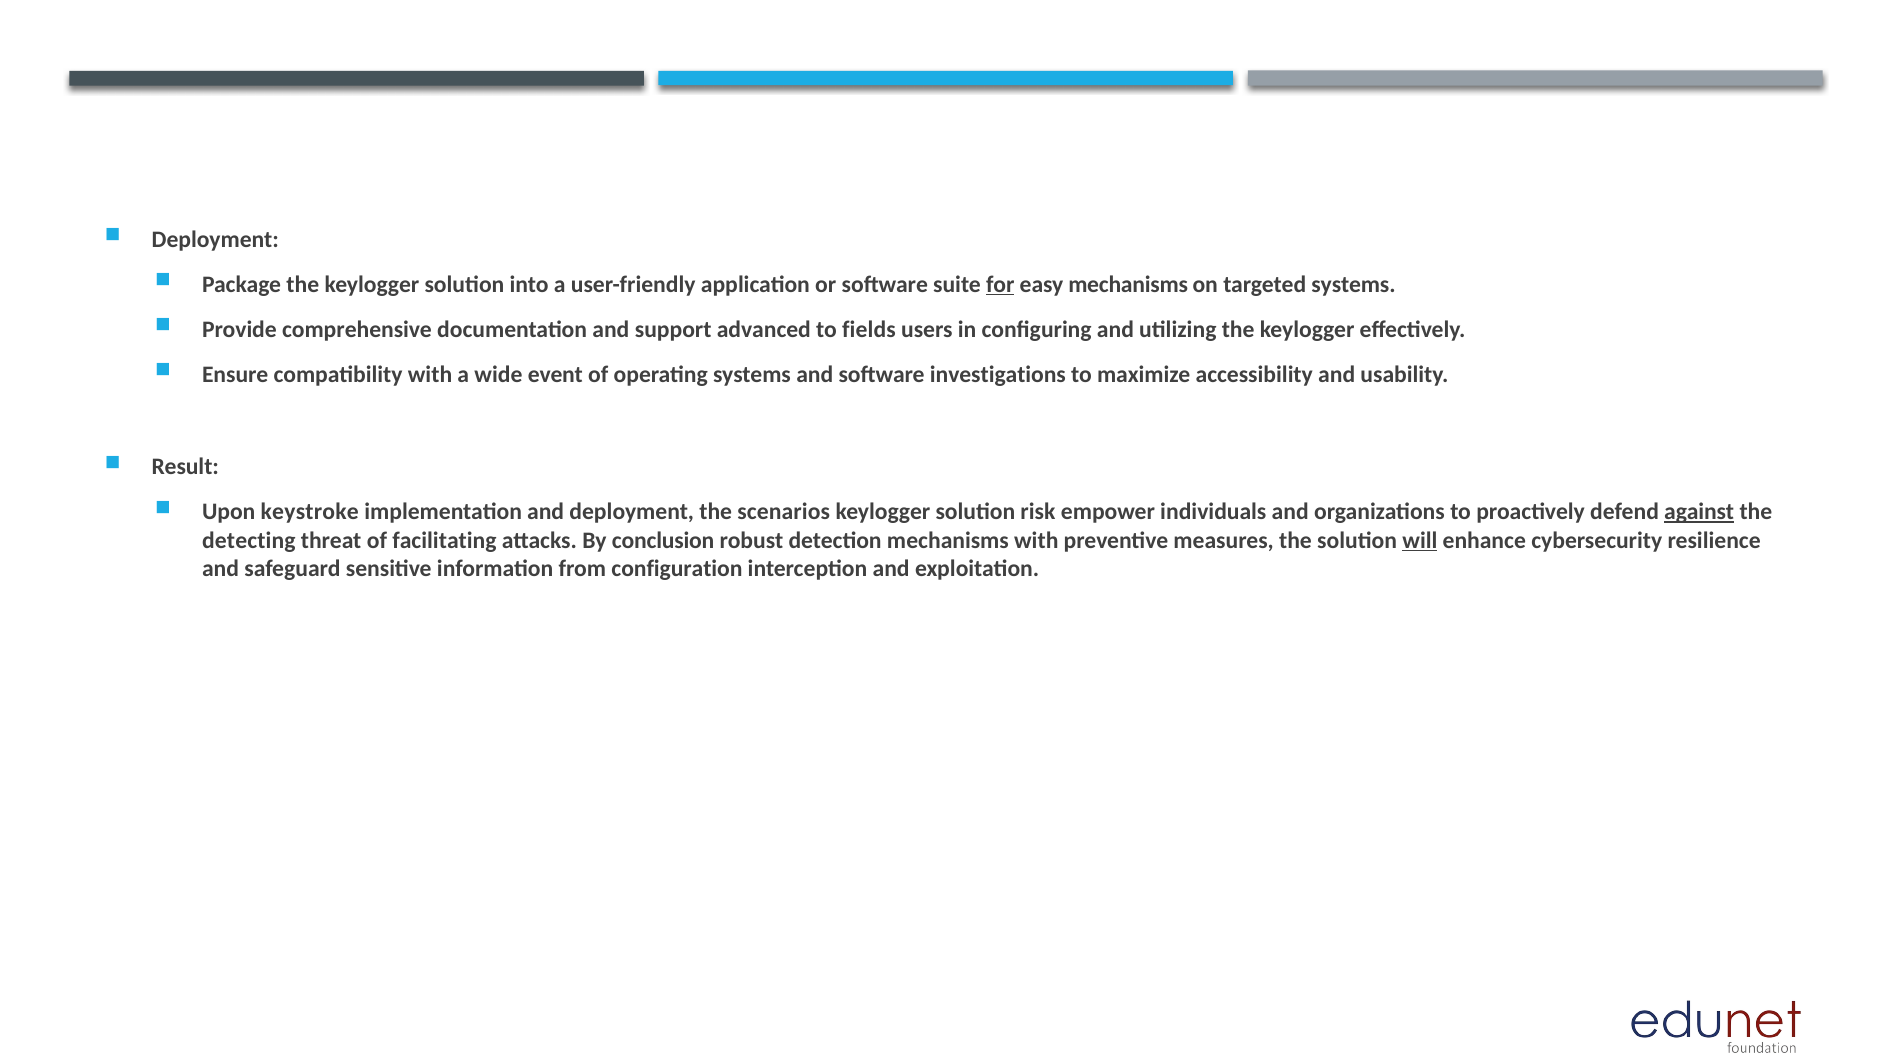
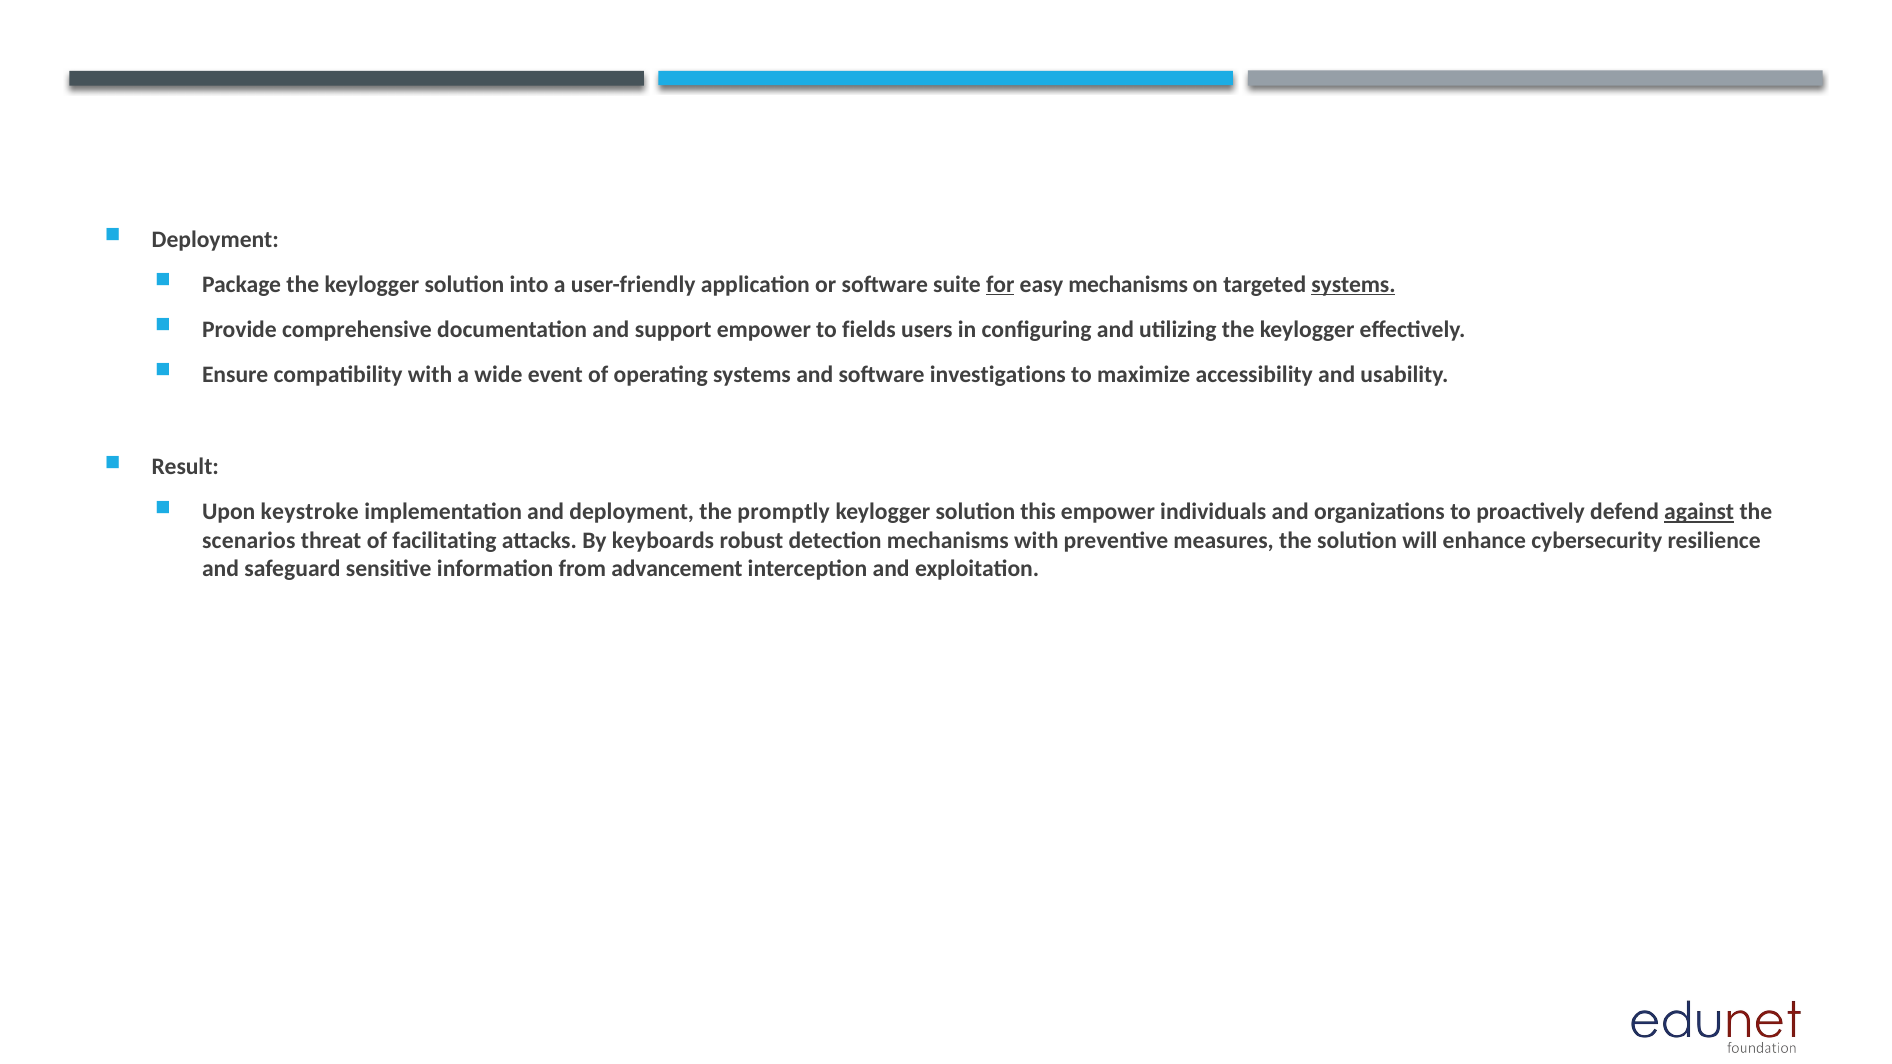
systems underline: none -> present (1354, 284)
support advanced: advanced -> empower (764, 329)
scenarios: scenarios -> promptly (784, 512)
risk: risk -> this (1038, 512)
detecting: detecting -> scenarios (249, 540)
conclusion: conclusion -> keyboards (663, 540)
will underline: present -> none (1420, 540)
configuration: configuration -> advancement (677, 569)
